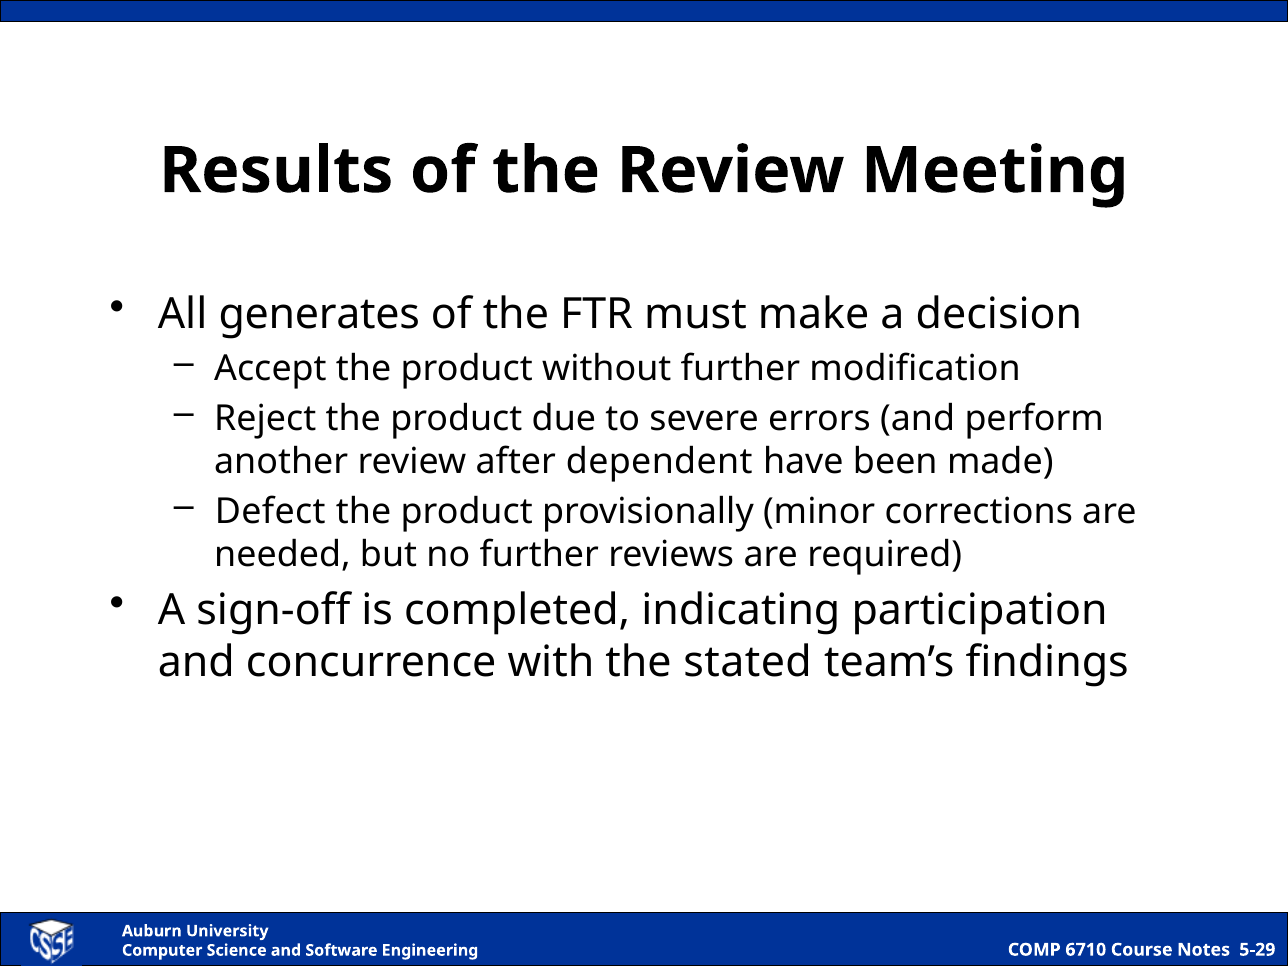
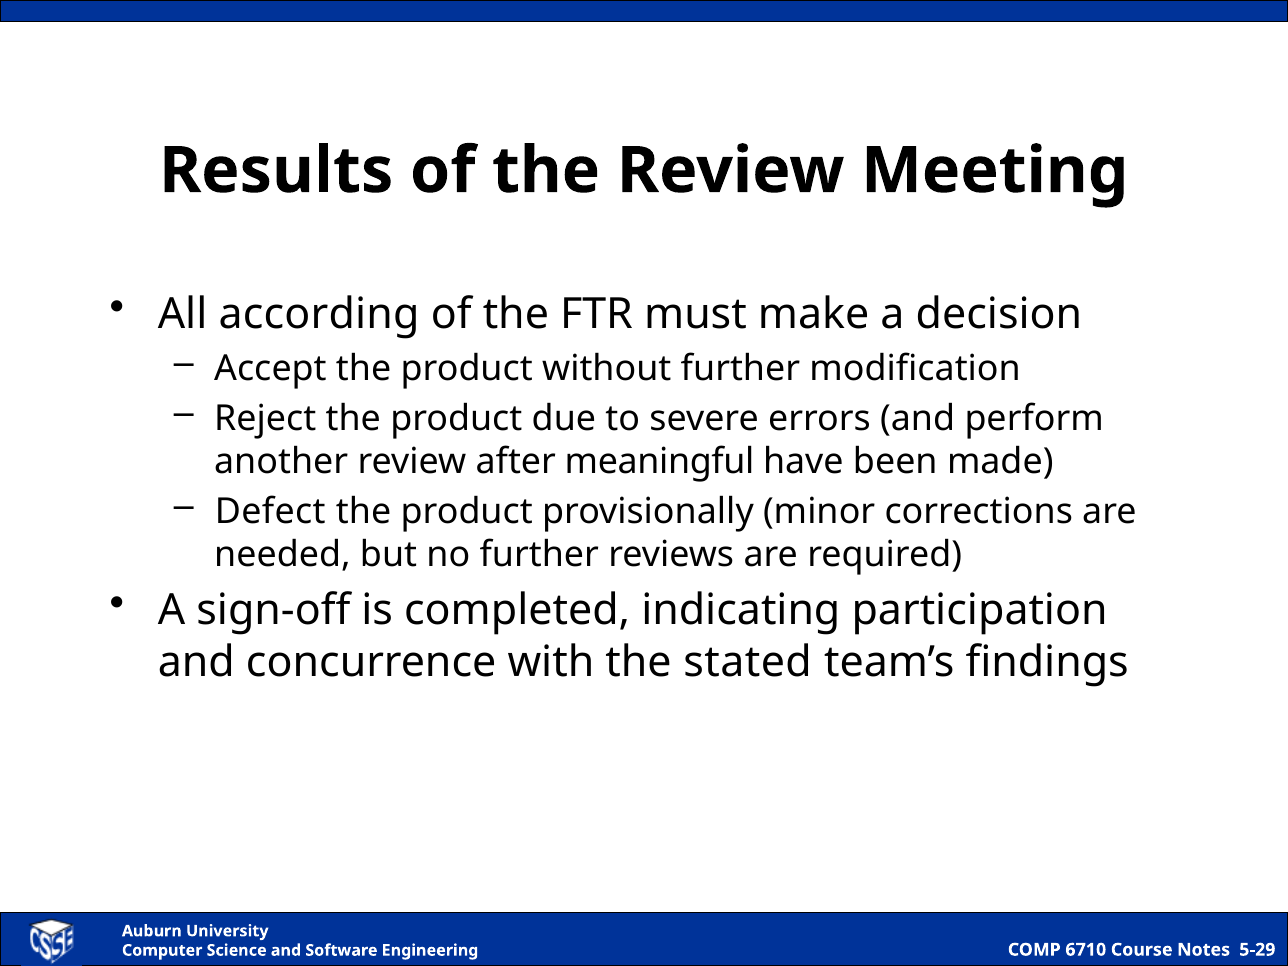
generates: generates -> according (319, 314)
dependent: dependent -> meaningful (660, 461)
